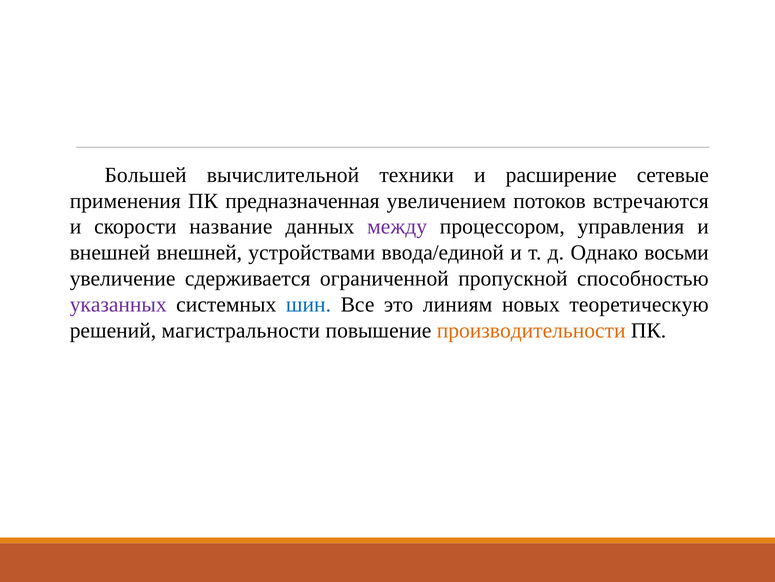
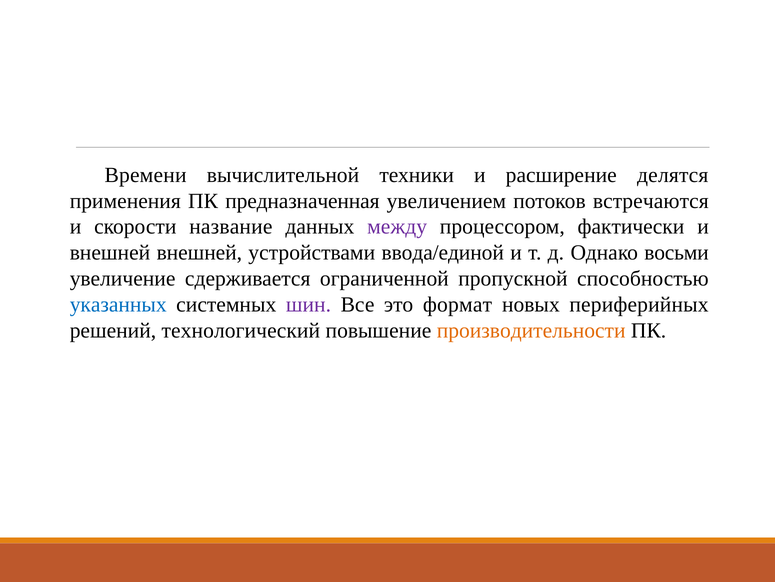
Большей: Большей -> Времени (146, 175)
сетевые: сетевые -> делятся (673, 175)
управления: управления -> фактически (631, 227)
указанных colour: purple -> blue (118, 304)
шин colour: blue -> purple (308, 304)
линиям: линиям -> формат (458, 304)
теоретическую: теоретическую -> периферийных (639, 304)
магистральности: магистральности -> технологический (241, 330)
